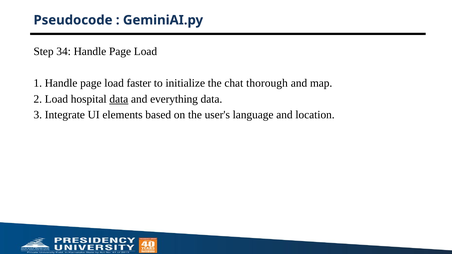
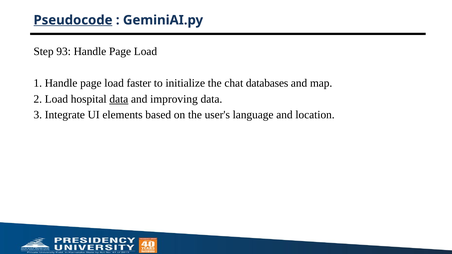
Pseudocode underline: none -> present (73, 20)
34: 34 -> 93 (64, 52)
thorough: thorough -> databases (267, 83)
everything: everything -> improving (174, 99)
